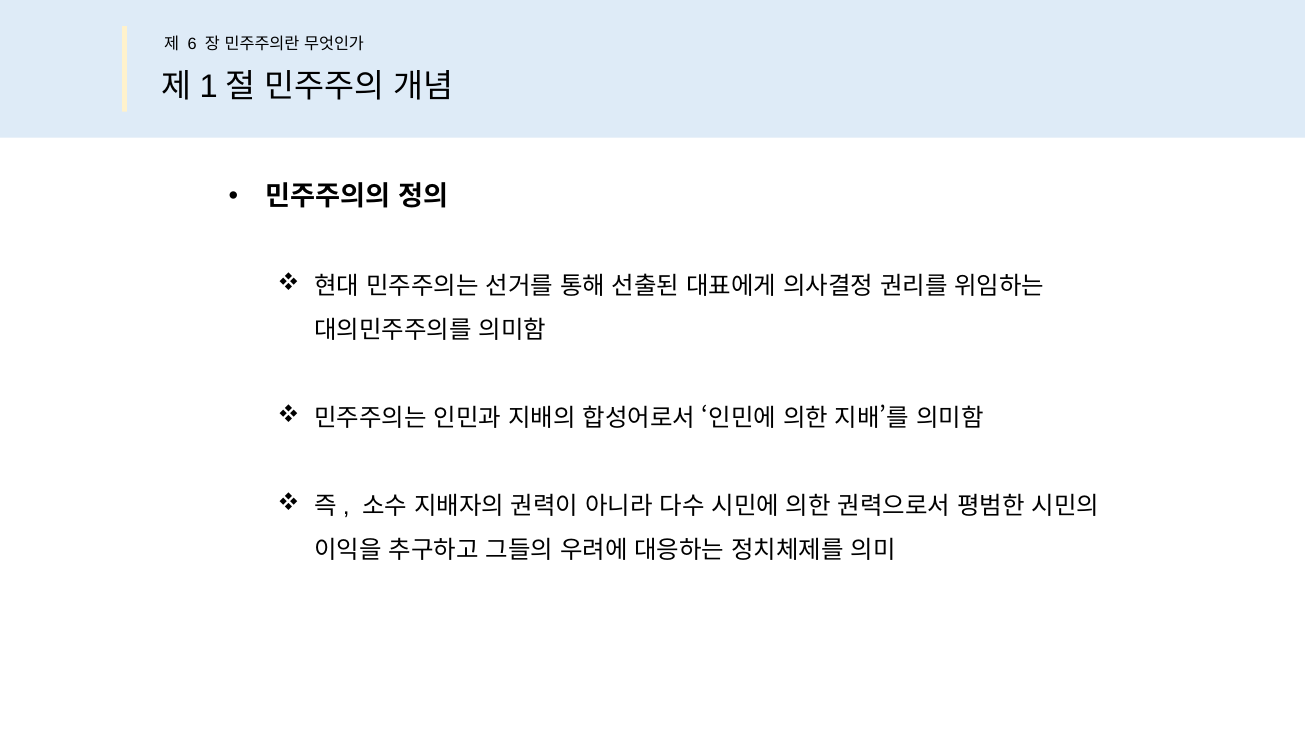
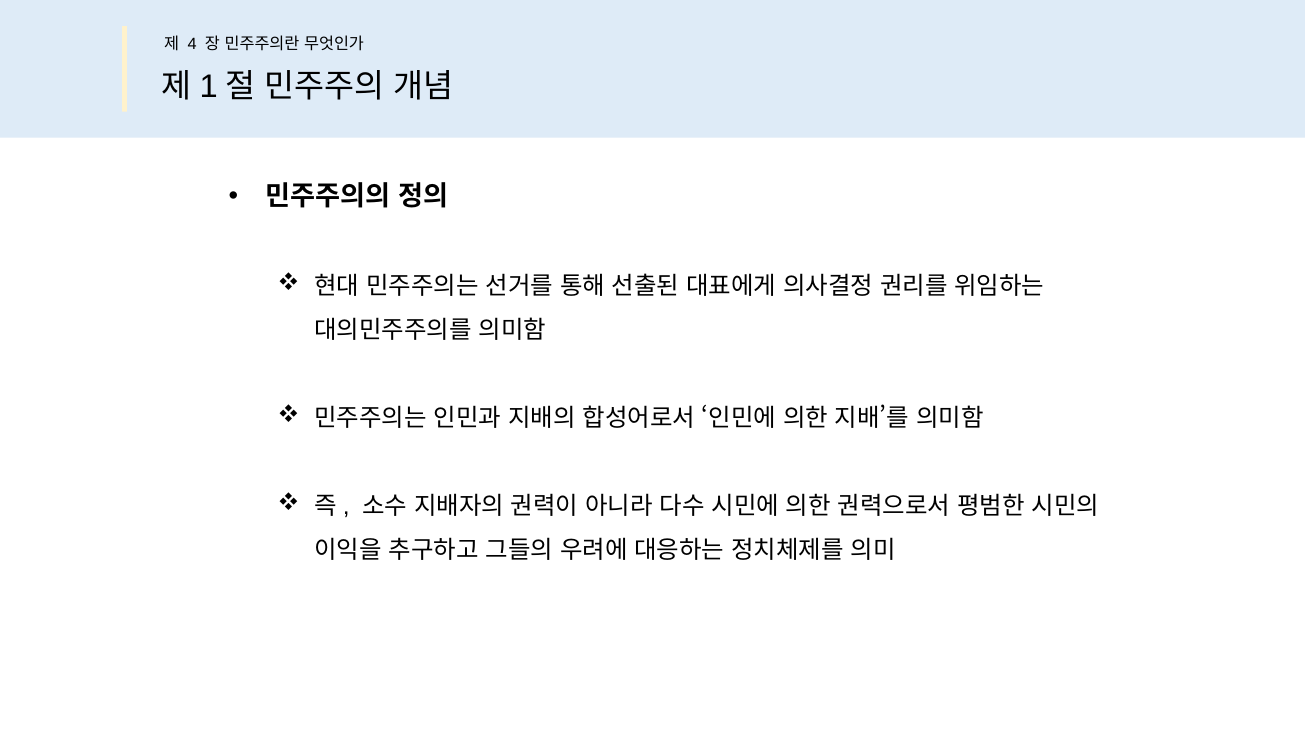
6: 6 -> 4 (192, 44)
